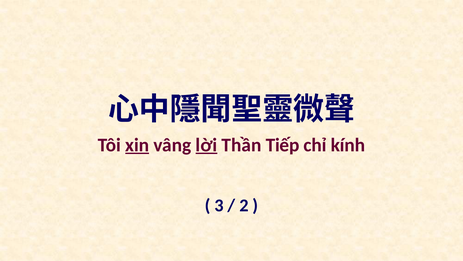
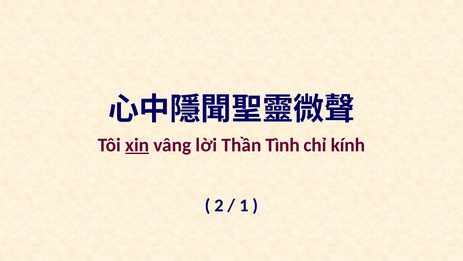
lời underline: present -> none (206, 145)
Tiếp: Tiếp -> Tình (283, 145)
3: 3 -> 2 (219, 205)
2: 2 -> 1 (244, 205)
